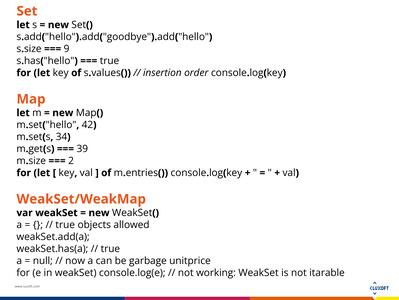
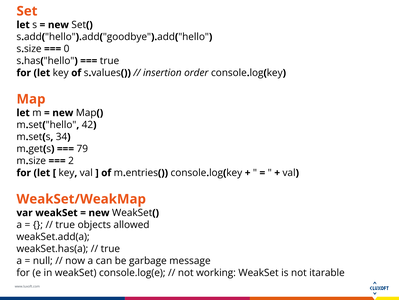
9: 9 -> 0 (67, 49)
39: 39 -> 79 (82, 149)
unitprice: unitprice -> message (190, 260)
